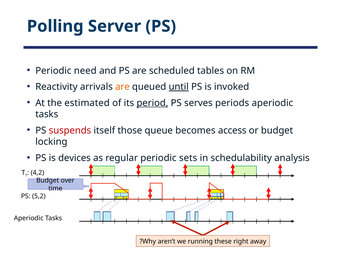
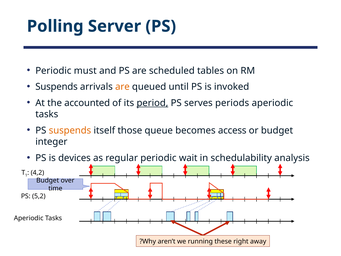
need: need -> must (85, 71)
Reactivity: Reactivity -> Suspends (57, 87)
until underline: present -> none (179, 87)
estimated: estimated -> accounted (87, 103)
suspends colour: red -> orange (70, 130)
locking: locking -> integer (51, 142)
sets: sets -> wait (188, 158)
